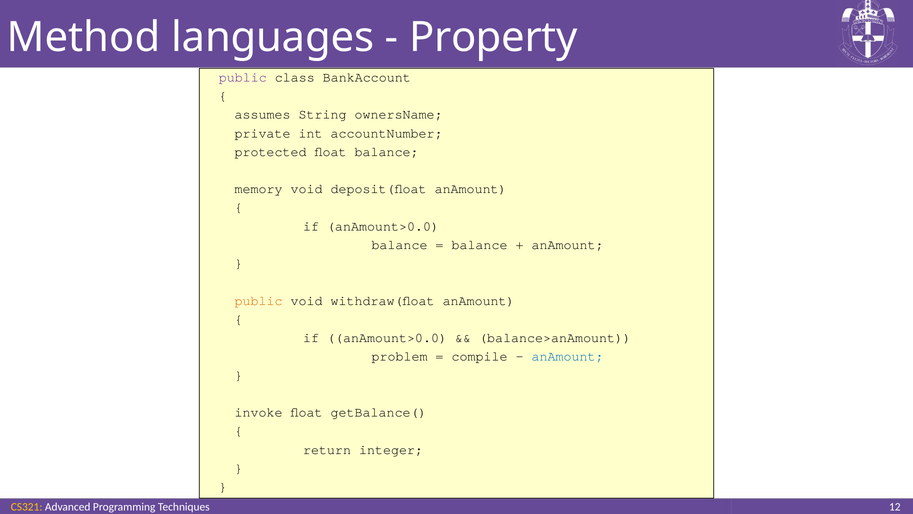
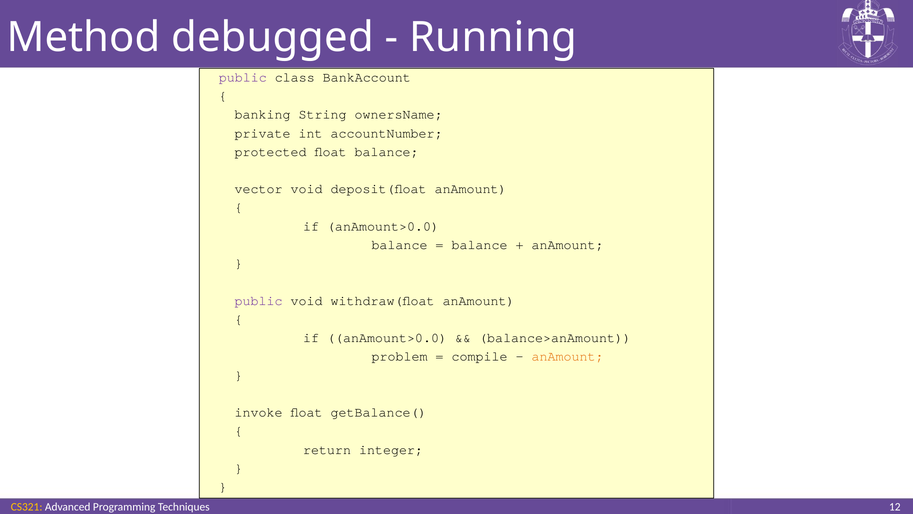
languages: languages -> debugged (273, 38)
Property: Property -> Running (493, 38)
assumes: assumes -> banking (263, 114)
memory: memory -> vector (259, 189)
public colour: orange -> purple (259, 300)
anAmount colour: blue -> orange (568, 356)
